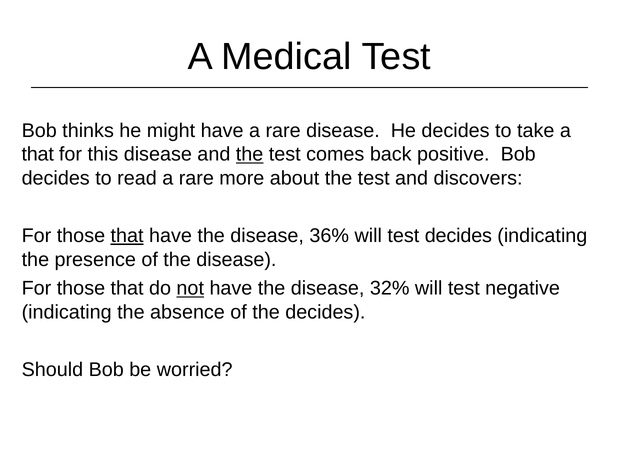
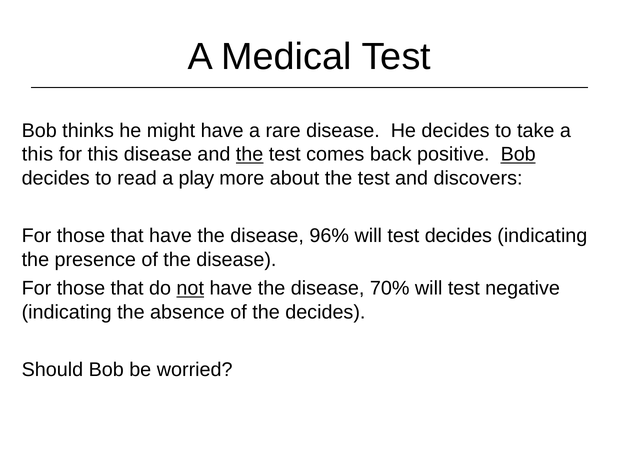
that: that -> this (37, 154)
Bob underline: none -> present (518, 154)
read a rare: rare -> play (196, 178)
that underline: present -> none (127, 236)
36%: 36% -> 96% (329, 236)
32%: 32% -> 70% (390, 289)
